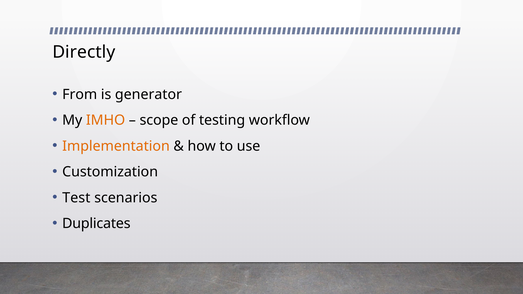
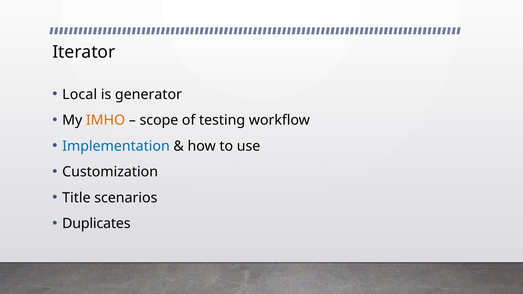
Directly: Directly -> Iterator (84, 52)
From: From -> Local (80, 94)
Implementation colour: orange -> blue (116, 146)
Test: Test -> Title (76, 198)
